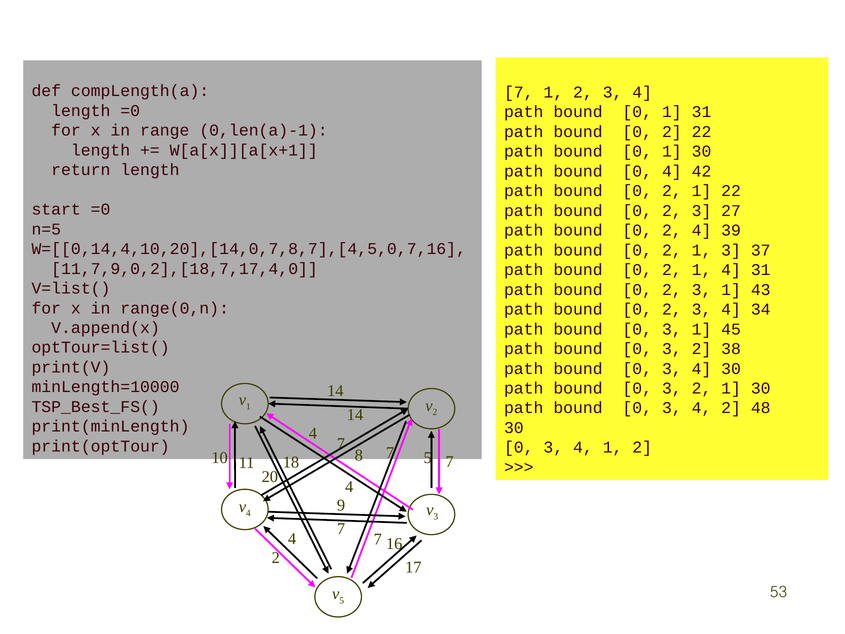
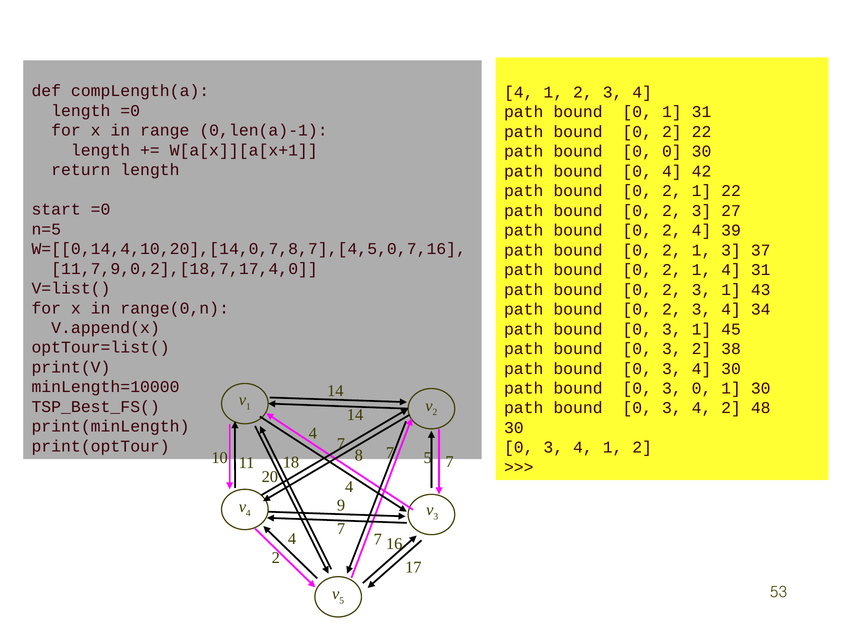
7: 7 -> 4 (519, 92)
1: 1 -> 0 (672, 151)
2: 2 -> 0 (702, 388)
